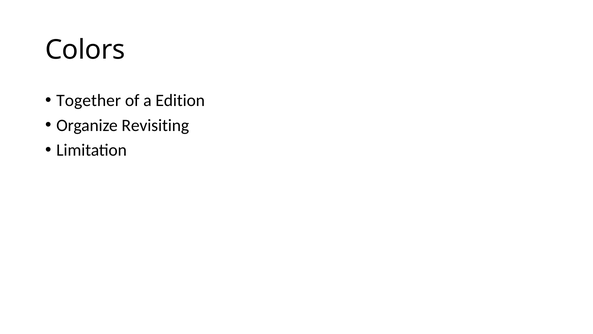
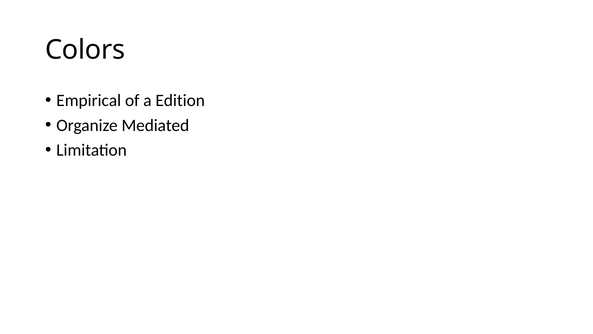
Together: Together -> Empirical (89, 100)
Revisiting: Revisiting -> Mediated (155, 125)
